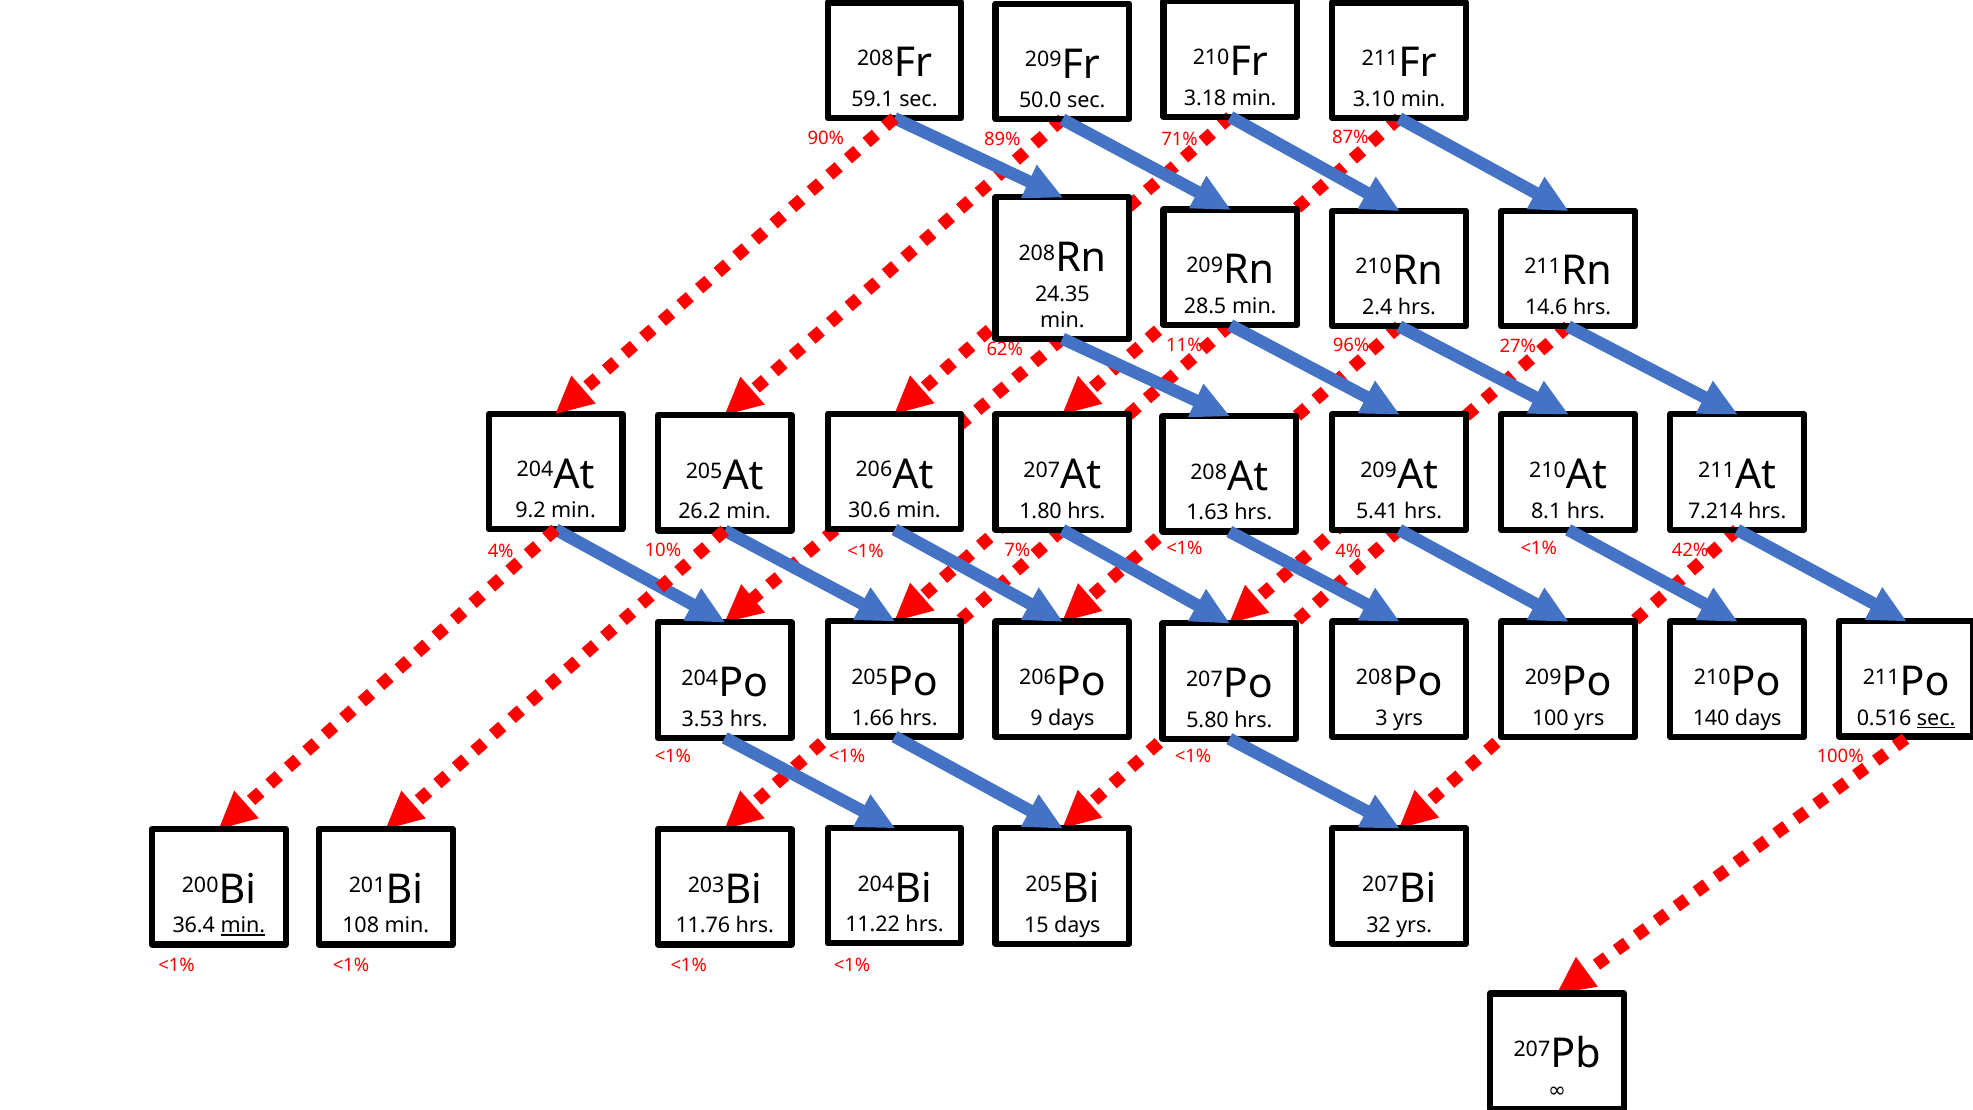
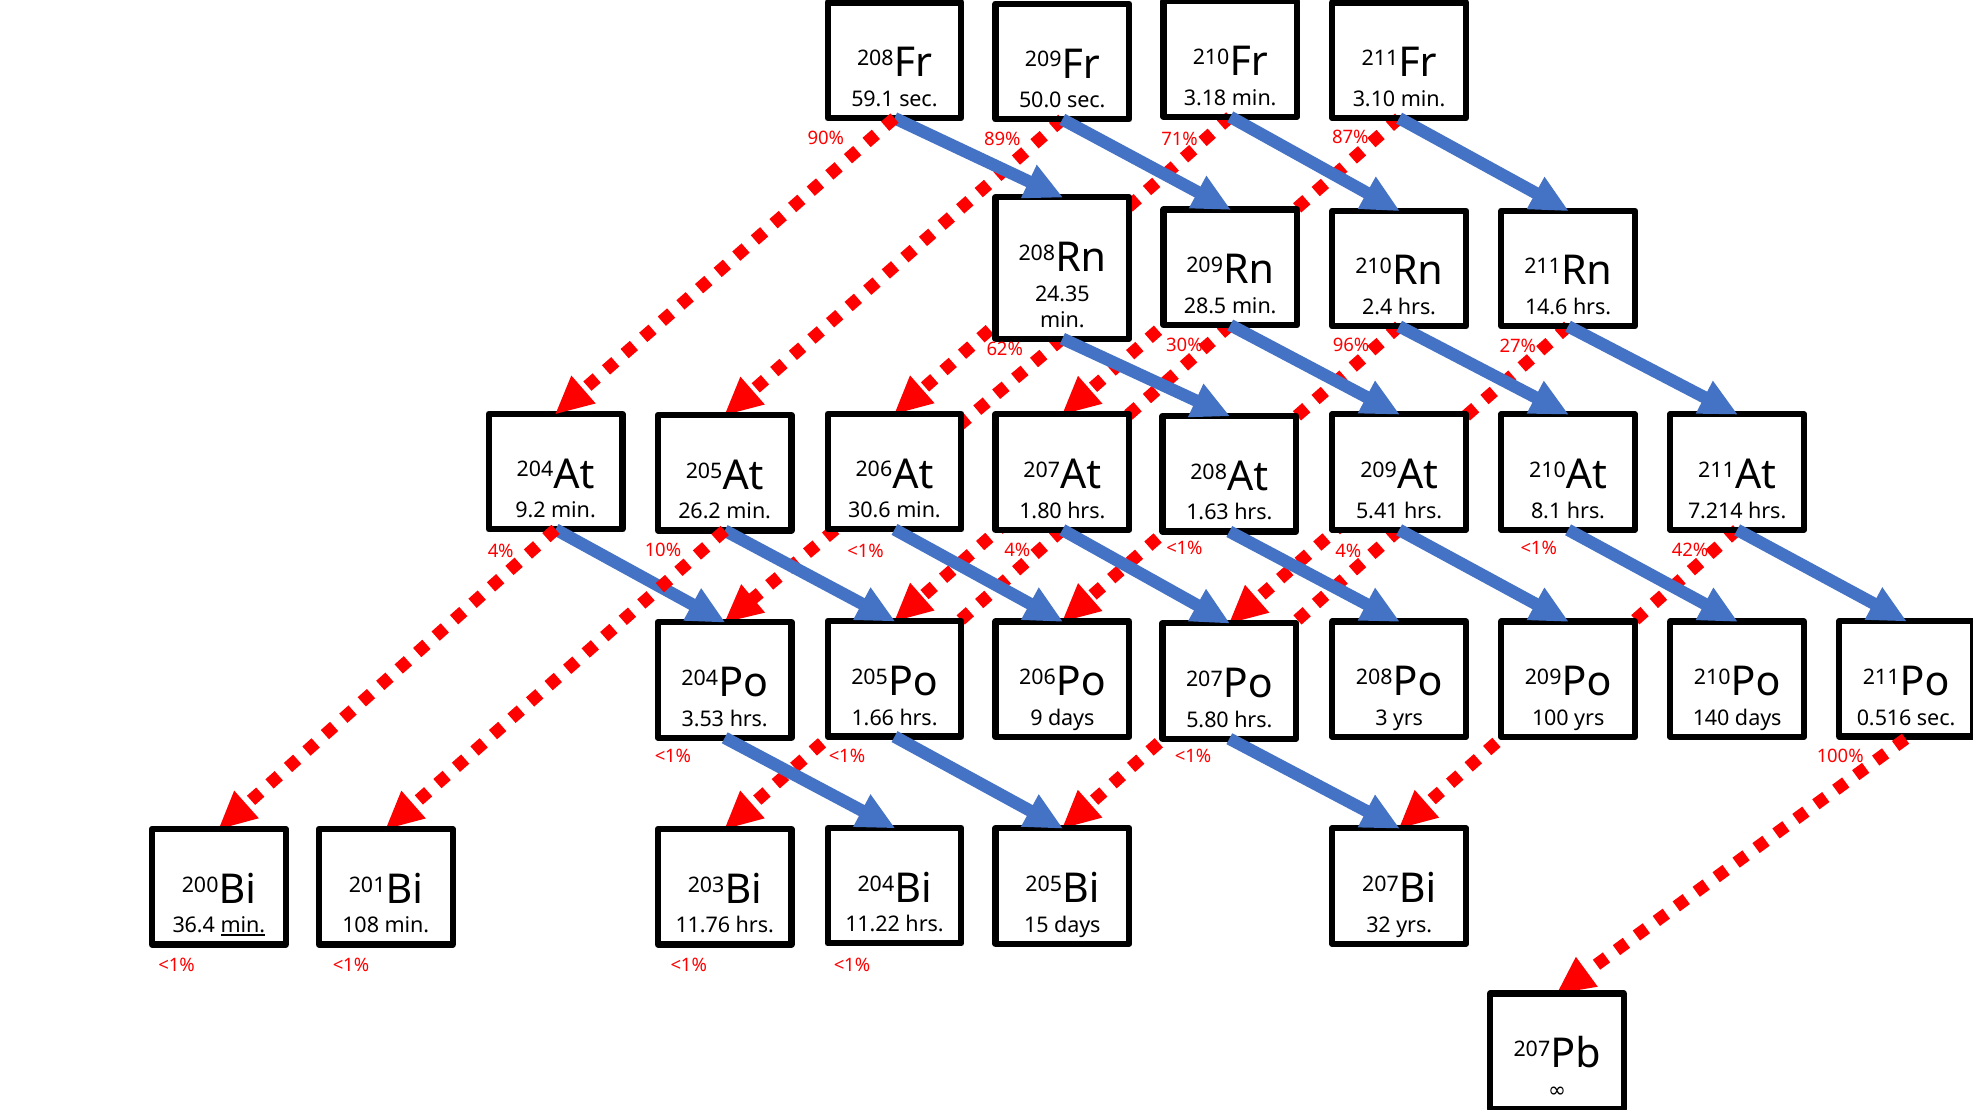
11%: 11% -> 30% (1184, 346)
7%: 7% -> 4% (1017, 550)
sec underline: present -> none (1936, 718)
